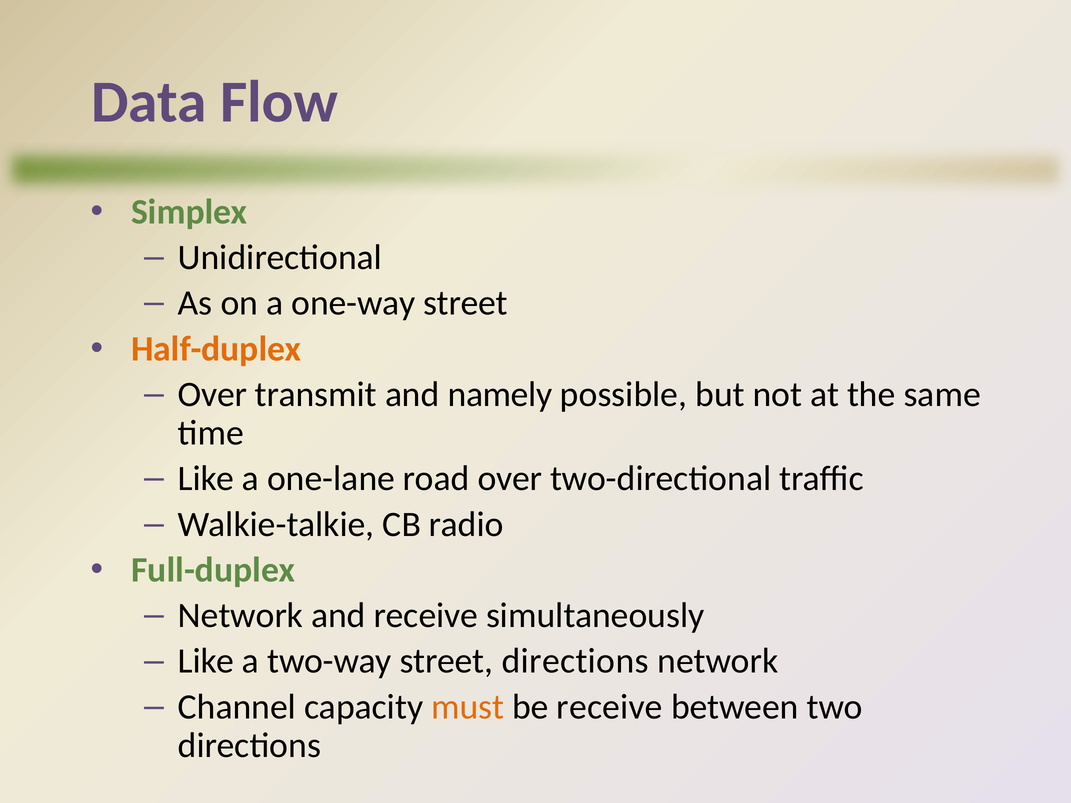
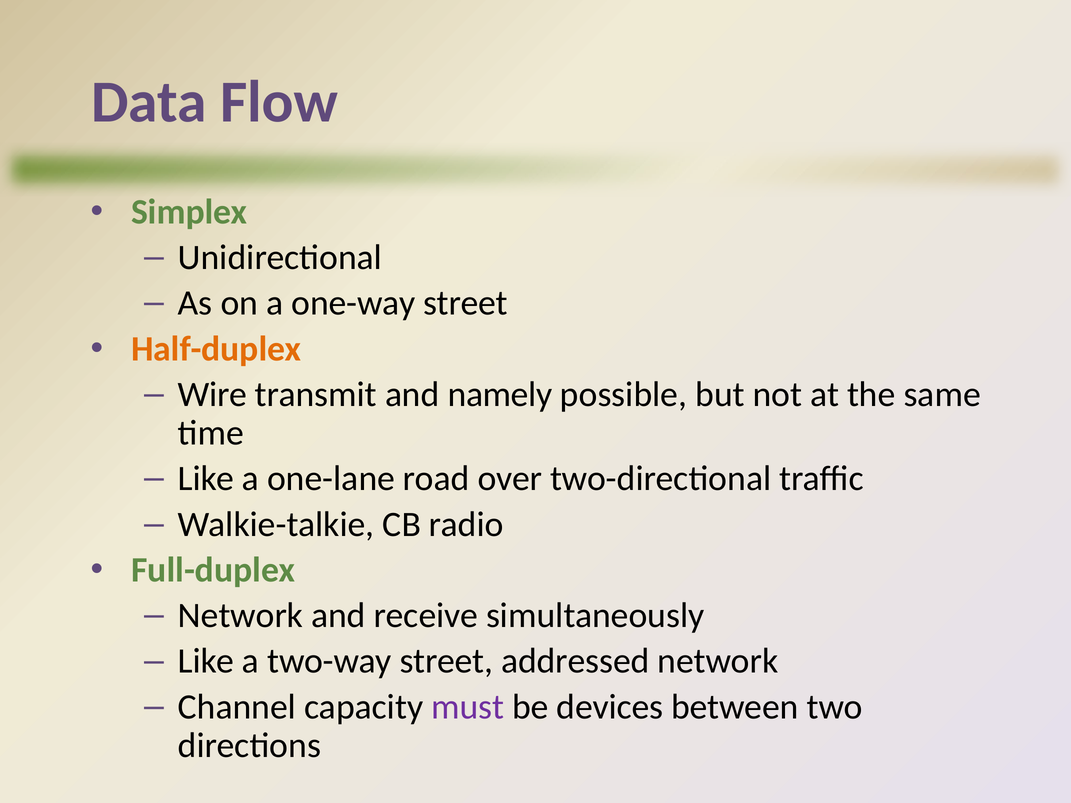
Over: Over -> Wire (212, 395)
street directions: directions -> addressed (575, 661)
must colour: orange -> purple (468, 707)
be receive: receive -> devices (610, 707)
